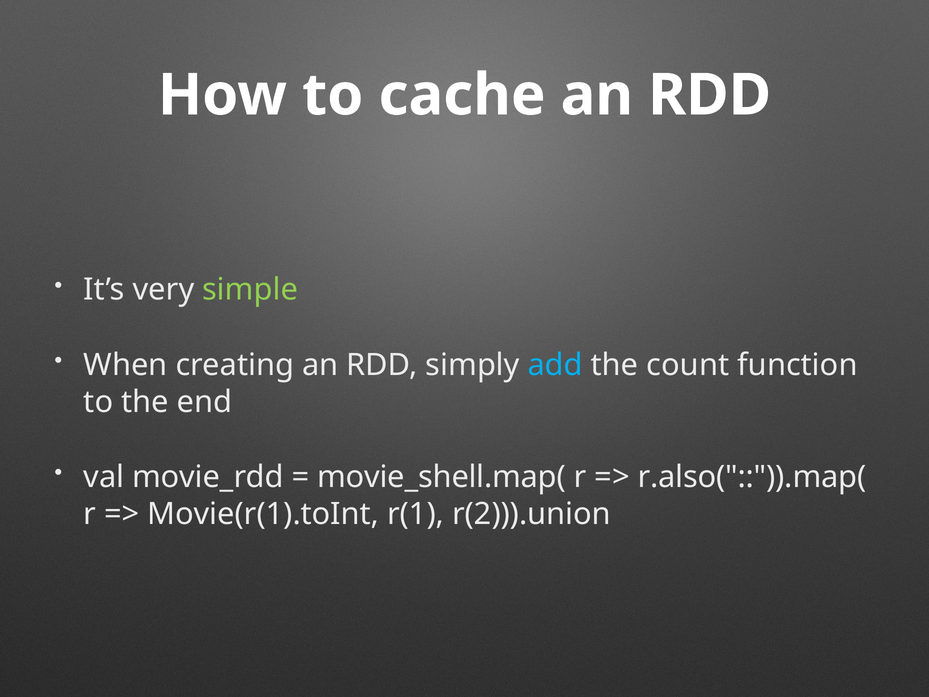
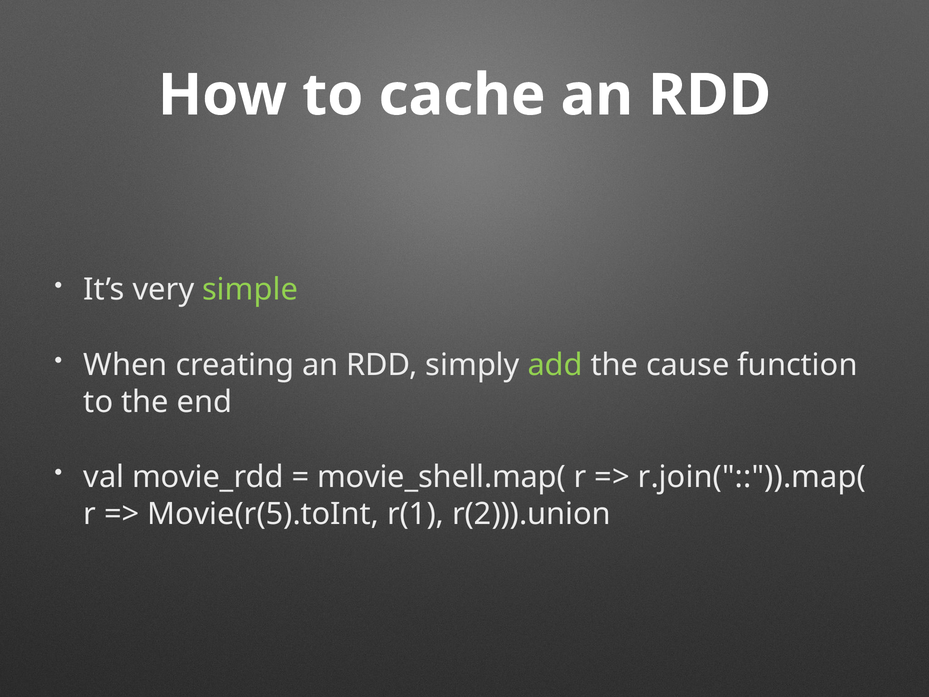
add colour: light blue -> light green (555, 365)
count: count -> cause (688, 365)
r.also("::")).map(: r.also("::")).map( -> r.join("::")).map( (752, 477)
Movie(r(1).toInt: Movie(r(1).toInt -> Movie(r(5).toInt (263, 514)
